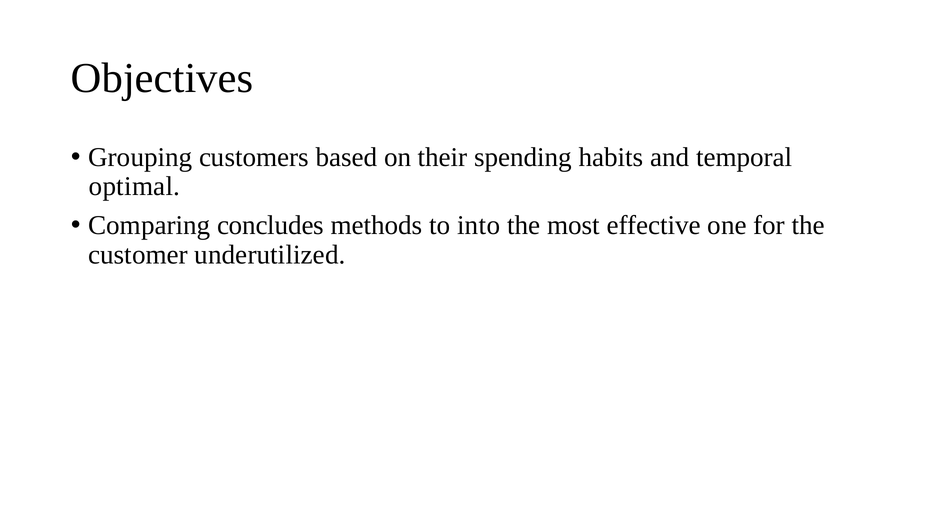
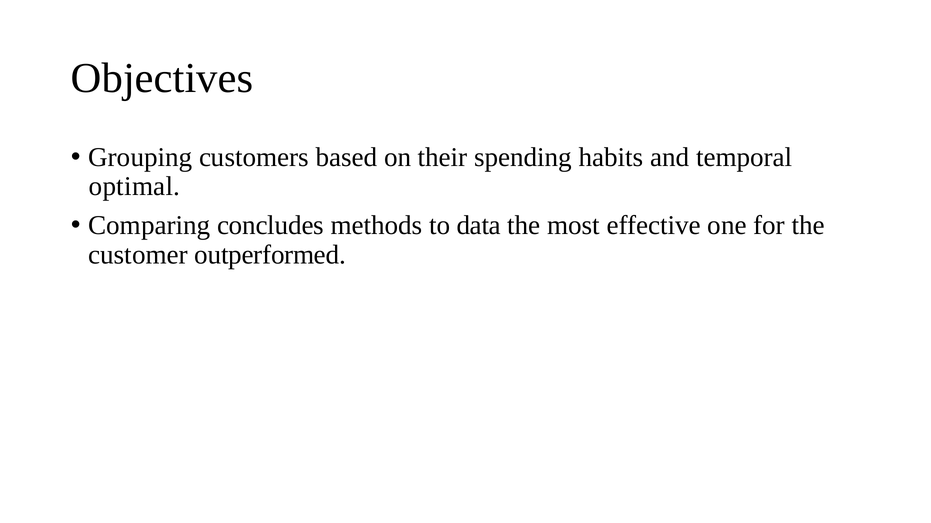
into: into -> data (479, 226)
underutilized: underutilized -> outperformed (270, 255)
